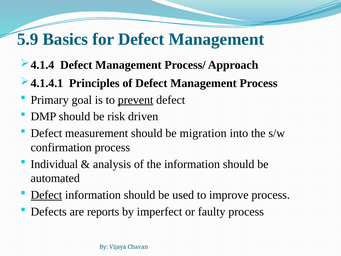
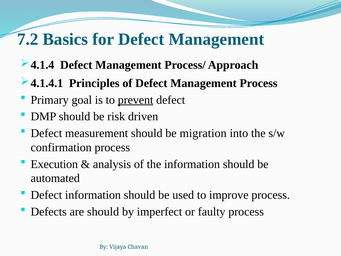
5.9: 5.9 -> 7.2 (28, 39)
Individual: Individual -> Execution (54, 164)
Defect underline: present -> none (46, 195)
are reports: reports -> should (103, 211)
